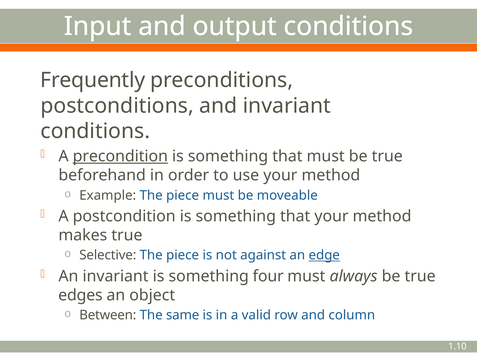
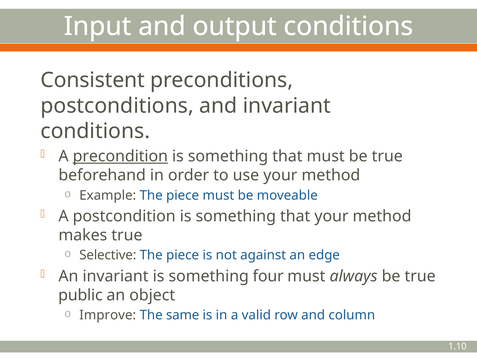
Frequently: Frequently -> Consistent (93, 80)
edge underline: present -> none (324, 255)
edges: edges -> public (80, 295)
Between: Between -> Improve (108, 315)
